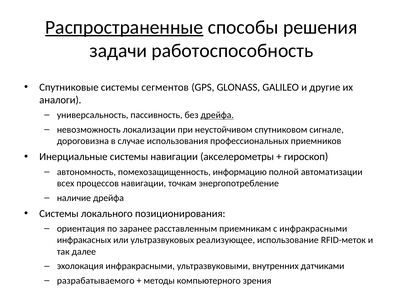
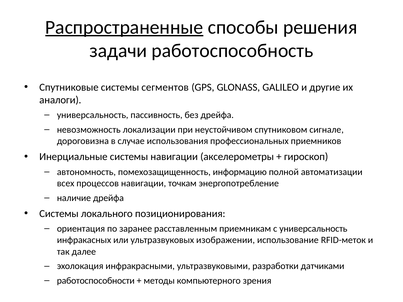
дрейфа underline: present -> none (217, 115)
с инфракрасными: инфракрасными -> универсальность (313, 229)
реализующее: реализующее -> изображении (226, 240)
внутренних: внутренних -> разработки (276, 266)
разрабатываемого: разрабатываемого -> работоспособности (96, 281)
